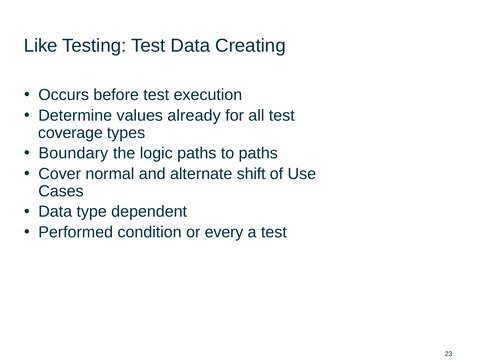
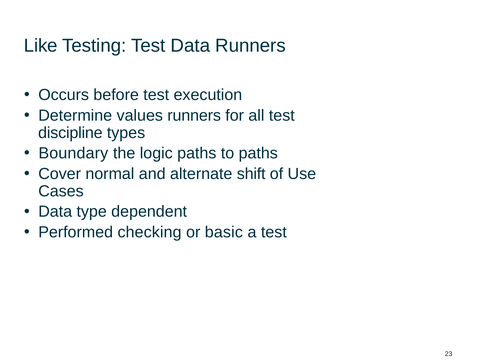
Data Creating: Creating -> Runners (250, 46)
values already: already -> runners (194, 115)
coverage: coverage -> discipline (70, 133)
condition: condition -> checking (150, 232)
every: every -> basic (224, 232)
